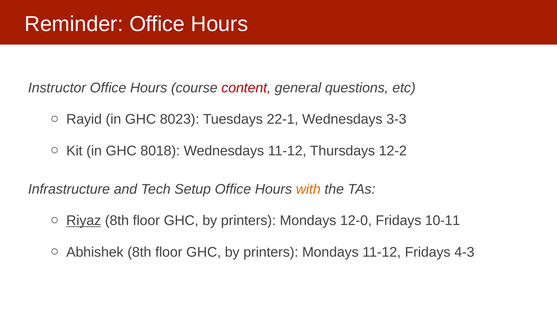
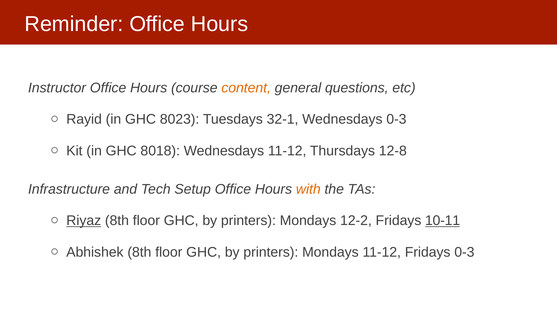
content colour: red -> orange (246, 88)
22-1: 22-1 -> 32-1 (283, 119)
Wednesdays 3-3: 3-3 -> 0-3 (396, 119)
12-2: 12-2 -> 12-8 (393, 150)
12-0: 12-0 -> 12-2 (356, 220)
10-11 underline: none -> present (443, 220)
Fridays 4-3: 4-3 -> 0-3 (464, 252)
